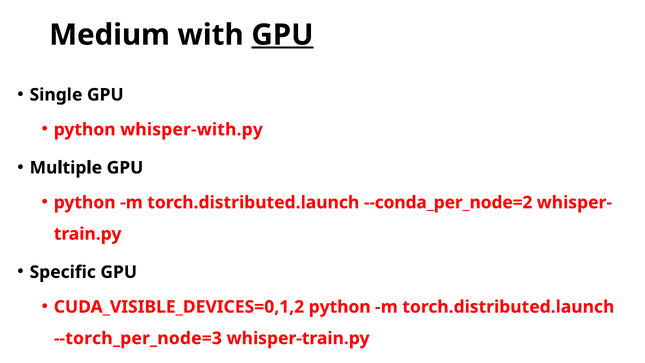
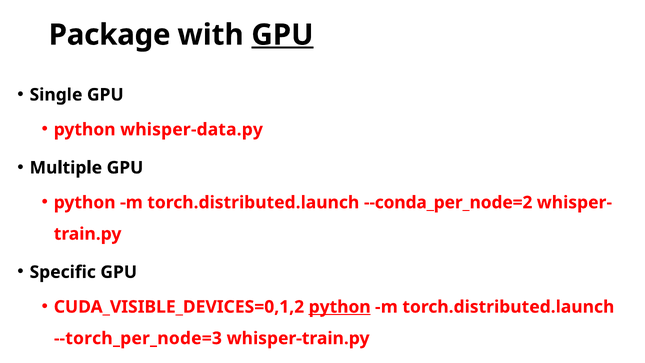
Medium: Medium -> Package (110, 35)
whisper-with.py: whisper-with.py -> whisper-data.py (192, 129)
python underline: none -> present (340, 307)
